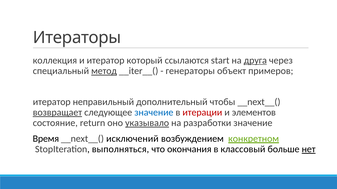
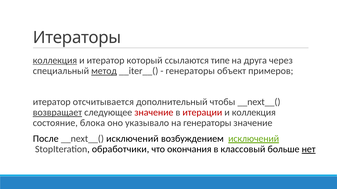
коллекция underline: none -> present (55, 60)
start: start -> типе (220, 60)
друга underline: present -> none (255, 60)
неправильный: неправильный -> отсчитывается (103, 102)
значение colour: blue -> red (154, 113)
и элементов: элементов -> коллекция (254, 113)
return: return -> блока (93, 123)
указывало underline: present -> none (147, 123)
на разработки: разработки -> генераторы (207, 123)
Время: Время -> После (46, 139)
возбуждением конкретном: конкретном -> исключений (254, 139)
выполняться: выполняться -> обработчики (121, 150)
